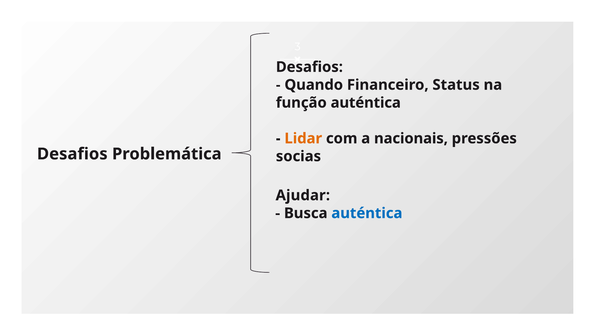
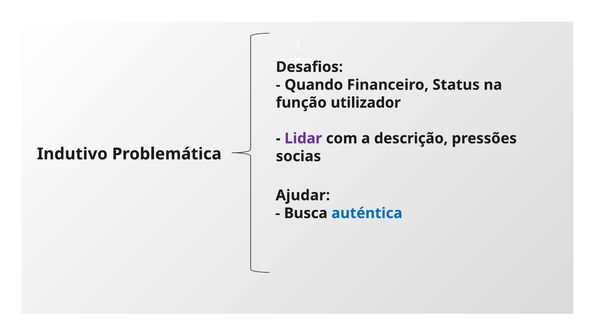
função auténtica: auténtica -> utilizador (366, 103)
Lidar colour: orange -> purple (303, 138)
nacionais: nacionais -> descrição (411, 138)
Desafios: Desafios -> Indutivo (72, 154)
